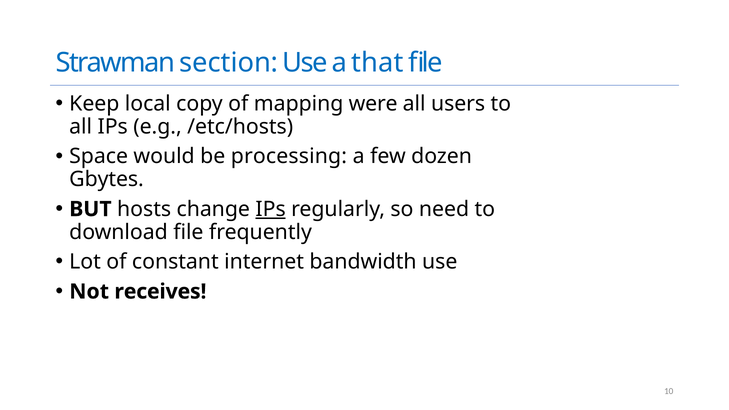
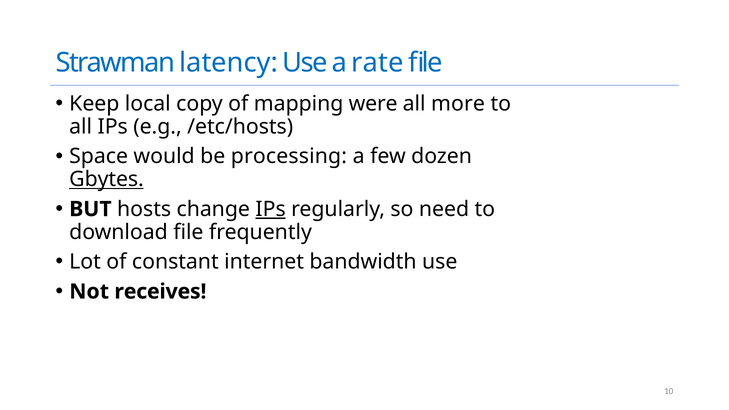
section: section -> latency (229, 63)
that: that -> rate (377, 63)
users: users -> more (458, 104)
Gbytes underline: none -> present (106, 179)
